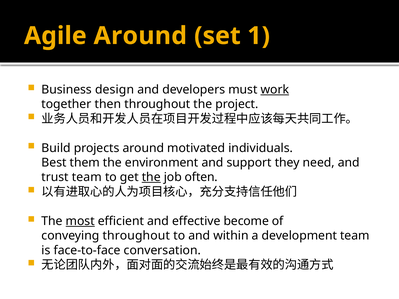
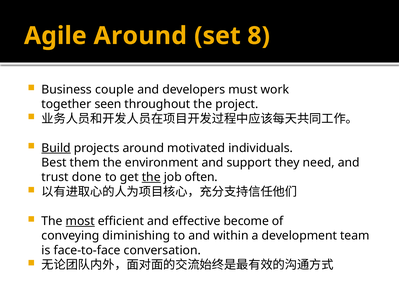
1: 1 -> 8 (259, 36)
design: design -> couple (115, 90)
work underline: present -> none (275, 90)
then: then -> seen (108, 104)
Build underline: none -> present (56, 148)
trust team: team -> done (87, 177)
conveying throughout: throughout -> diminishing (136, 236)
